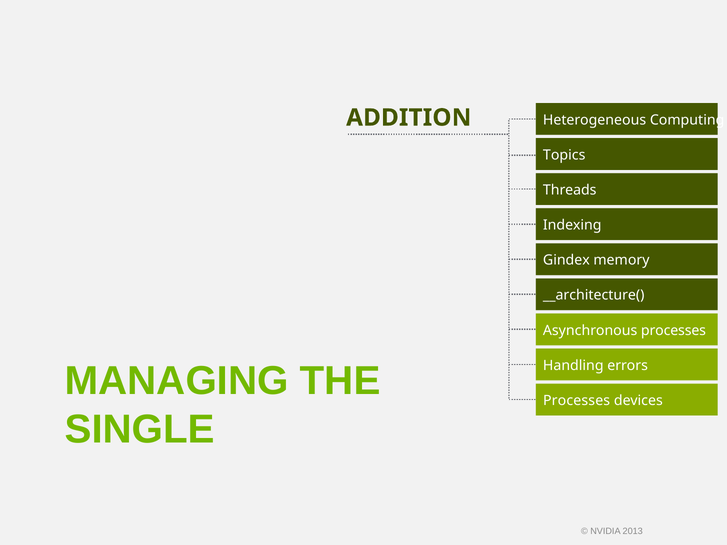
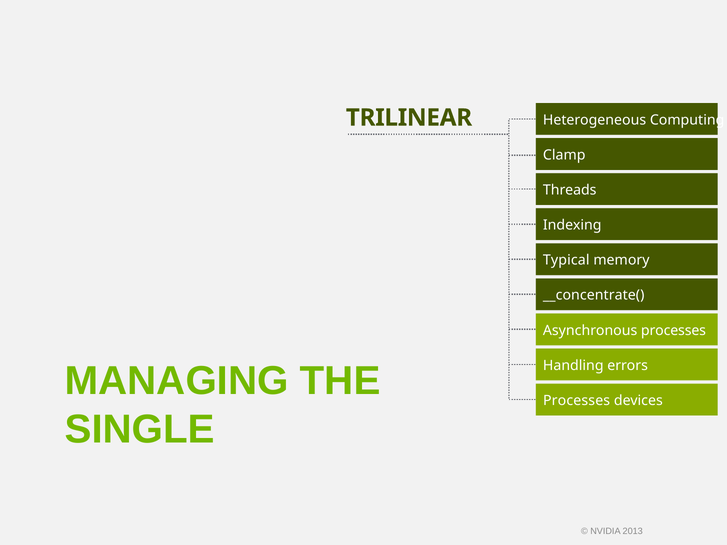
ADDITION: ADDITION -> TRILINEAR (409, 118)
Topics: Topics -> Clamp (564, 155)
Gindex: Gindex -> Typical (566, 260)
__architecture(: __architecture( -> __concentrate( (594, 295)
